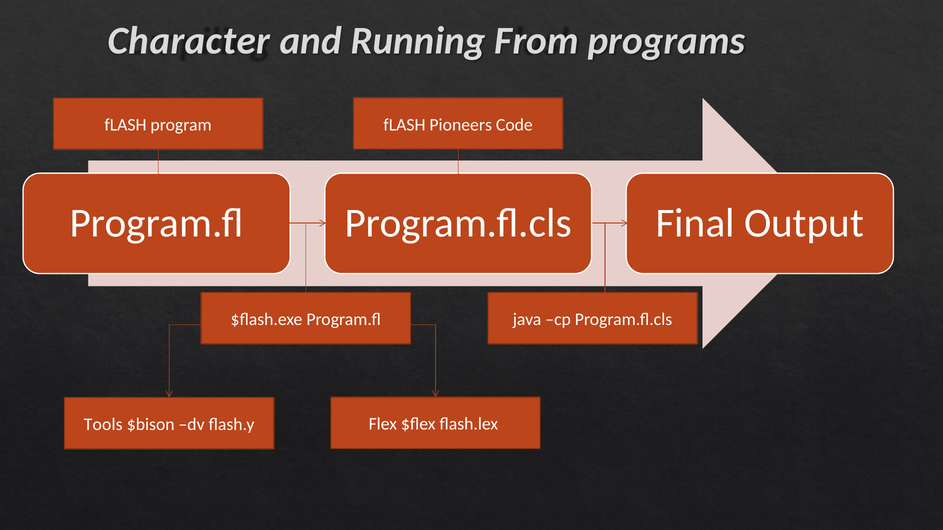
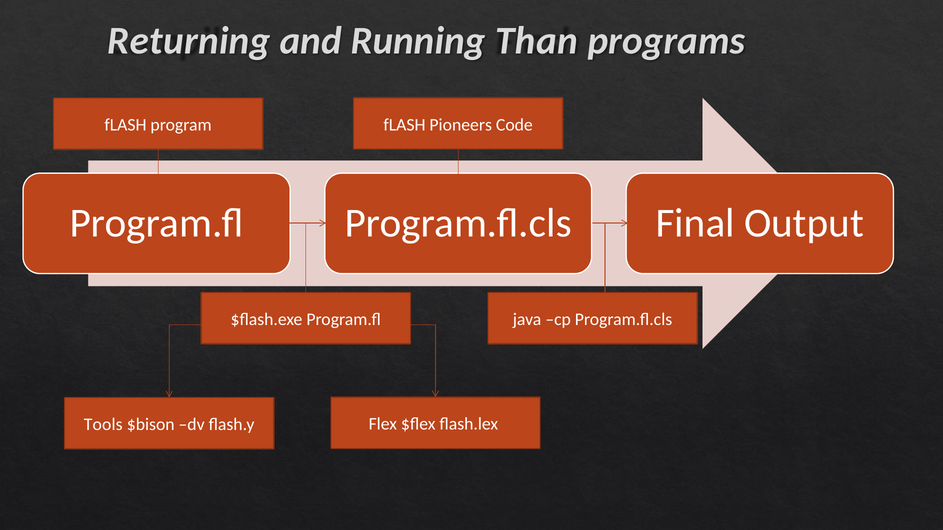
Character: Character -> Returning (189, 41)
From: From -> Than (536, 41)
